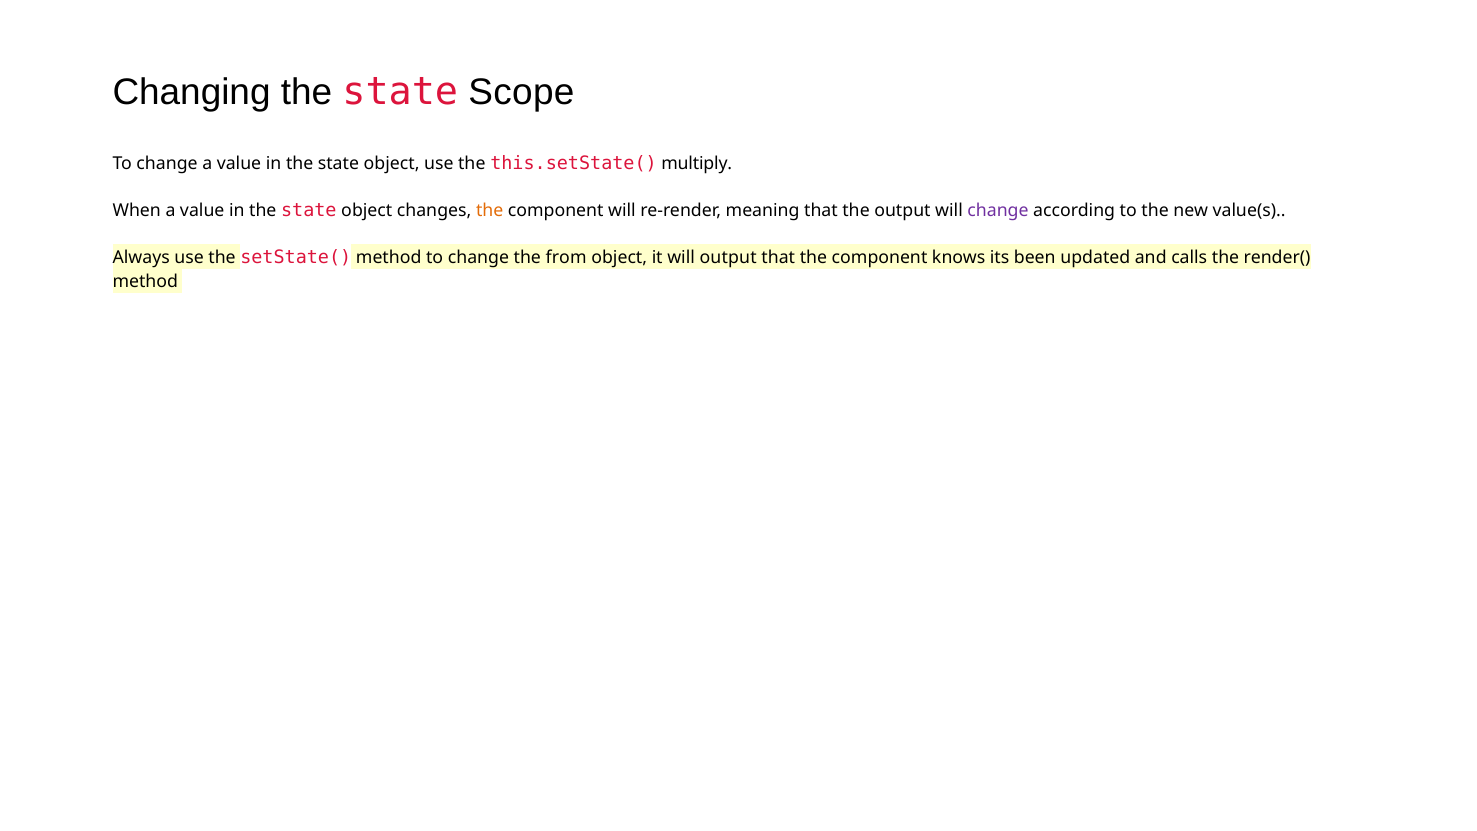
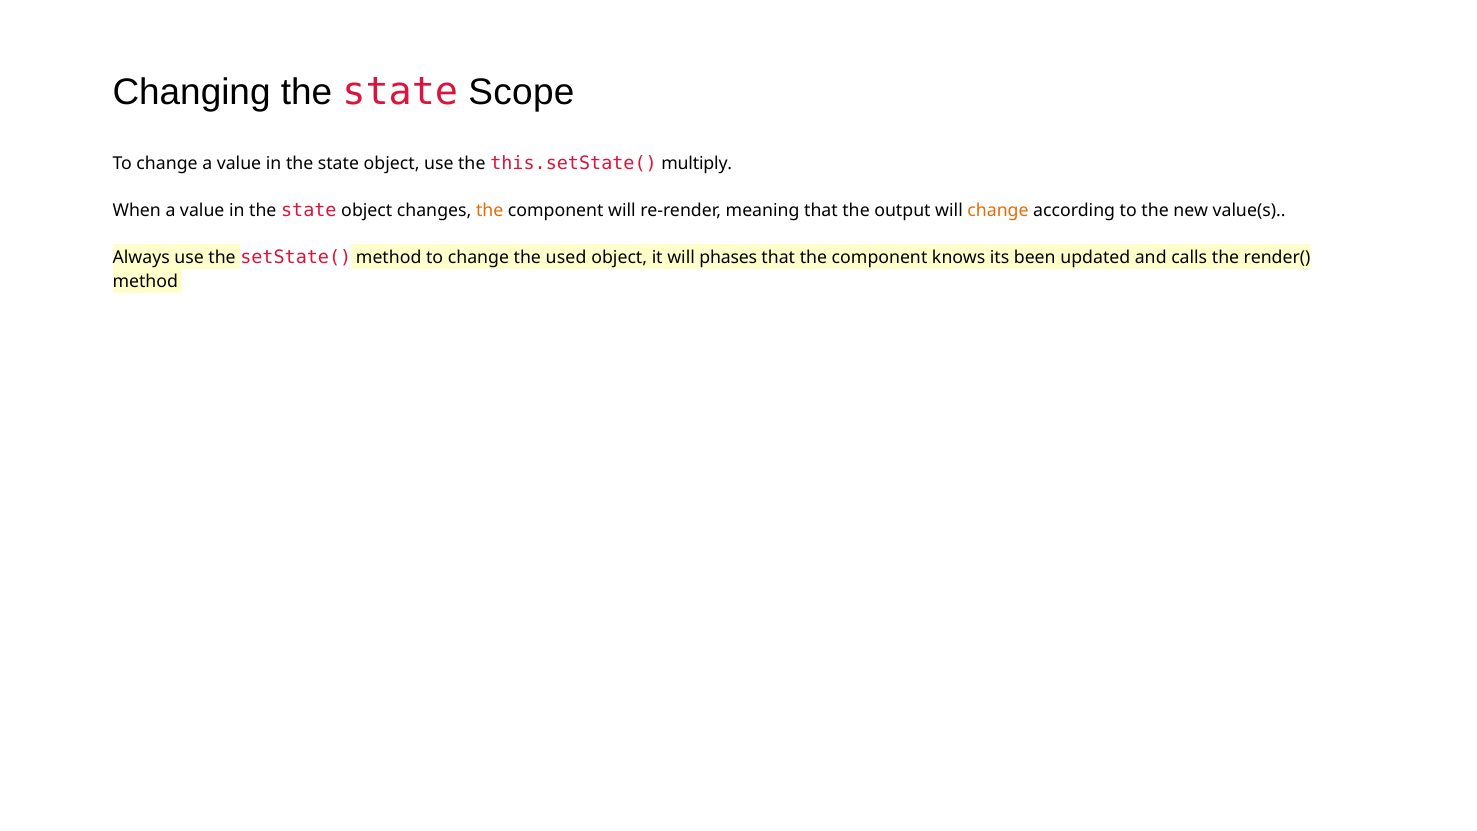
change colour: purple -> orange (998, 210)
from: from -> used (566, 257)
will output: output -> phases (728, 257)
